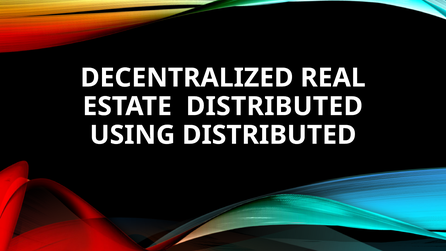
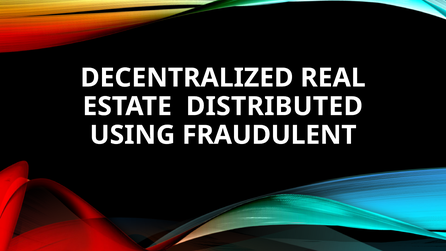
USING DISTRIBUTED: DISTRIBUTED -> FRAUDULENT (269, 135)
